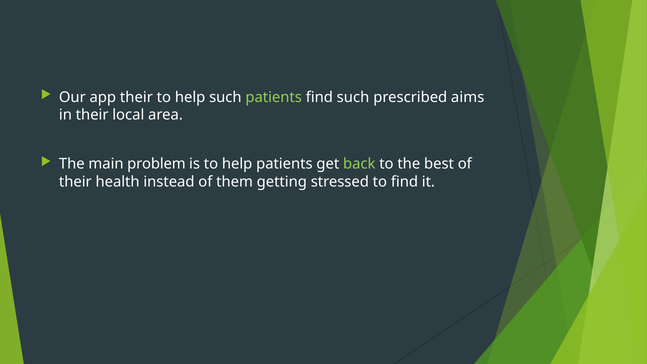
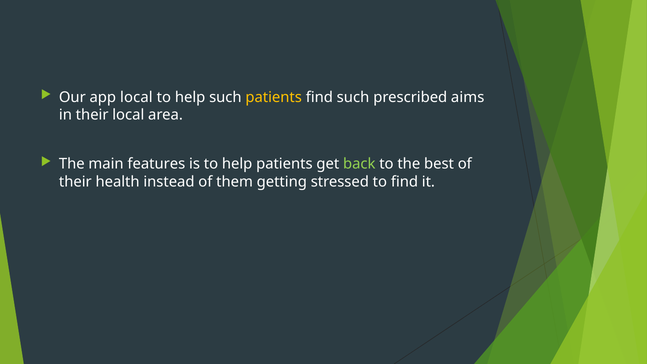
app their: their -> local (136, 97)
patients colour: light green -> yellow (274, 97)
problem: problem -> features (156, 164)
